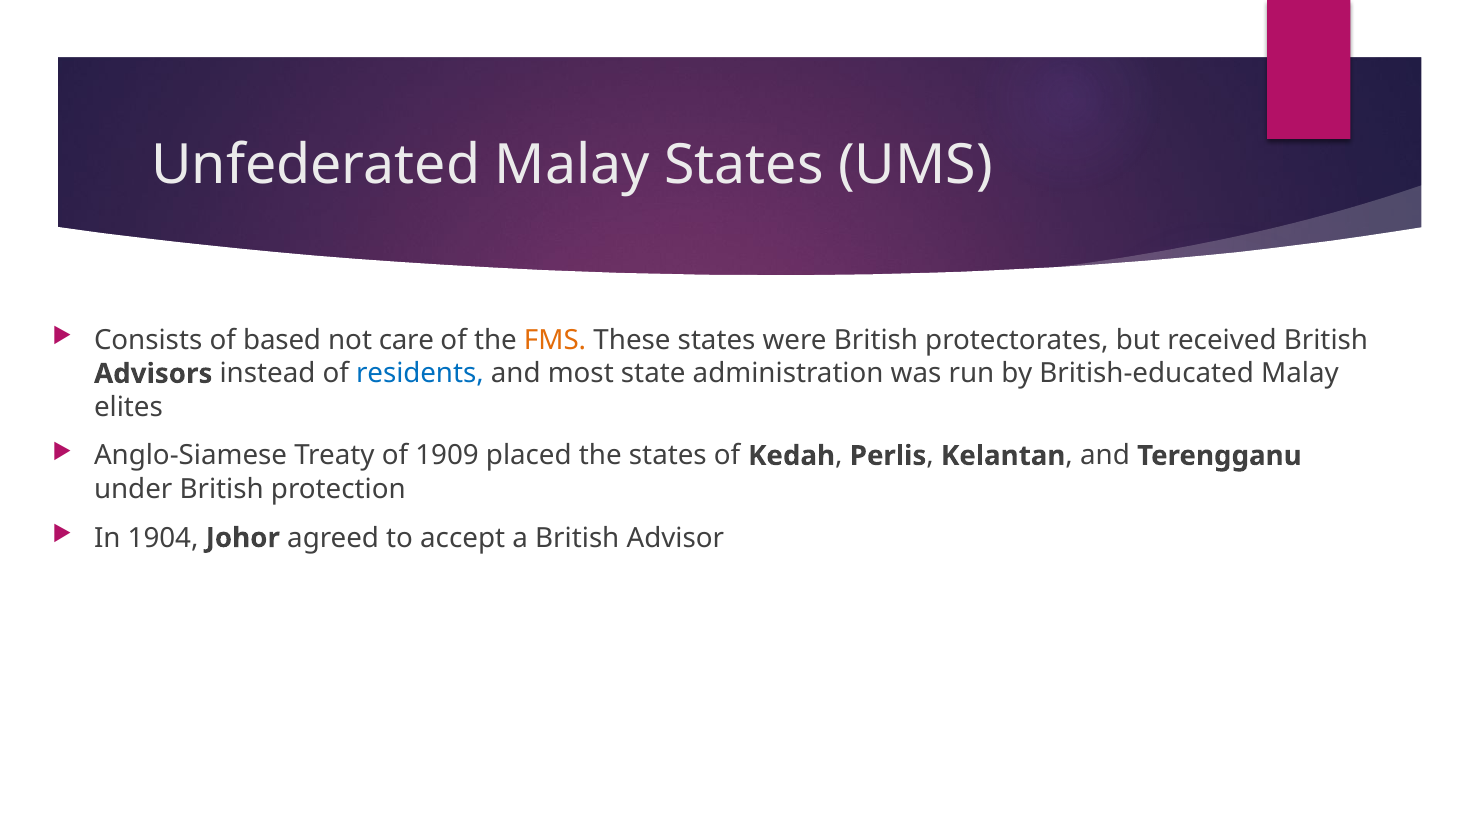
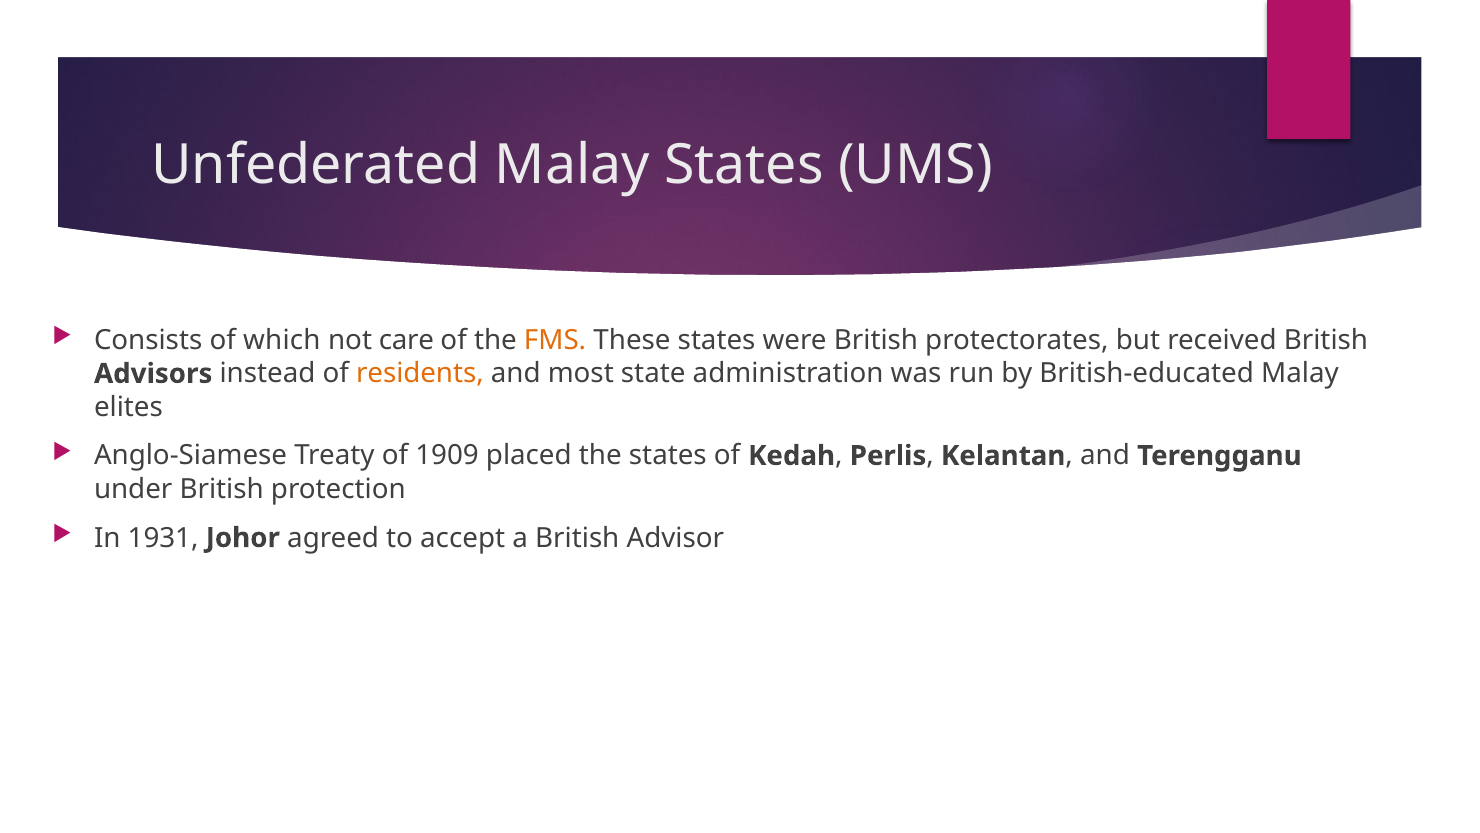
based: based -> which (282, 340)
residents colour: blue -> orange (420, 373)
1904: 1904 -> 1931 (163, 538)
